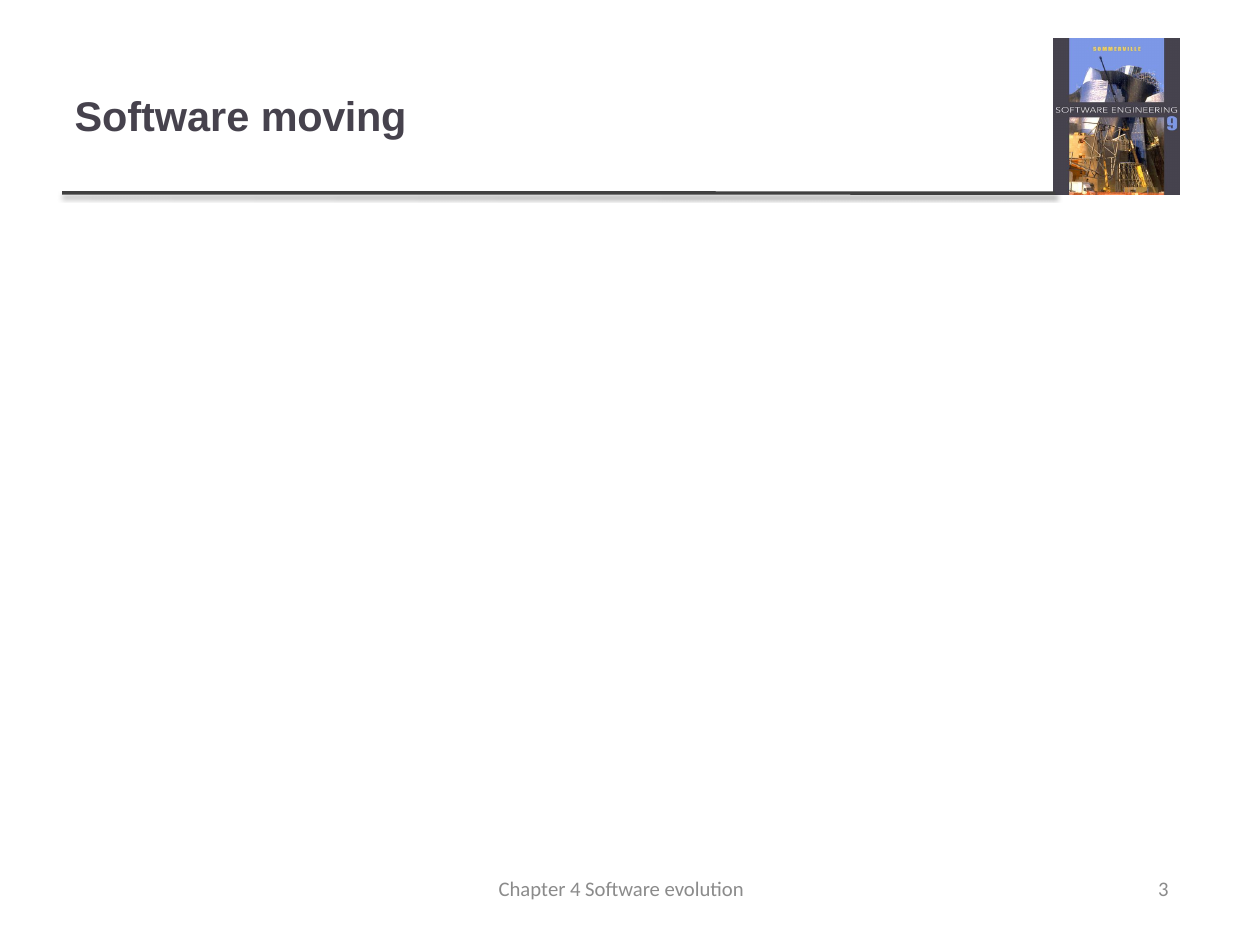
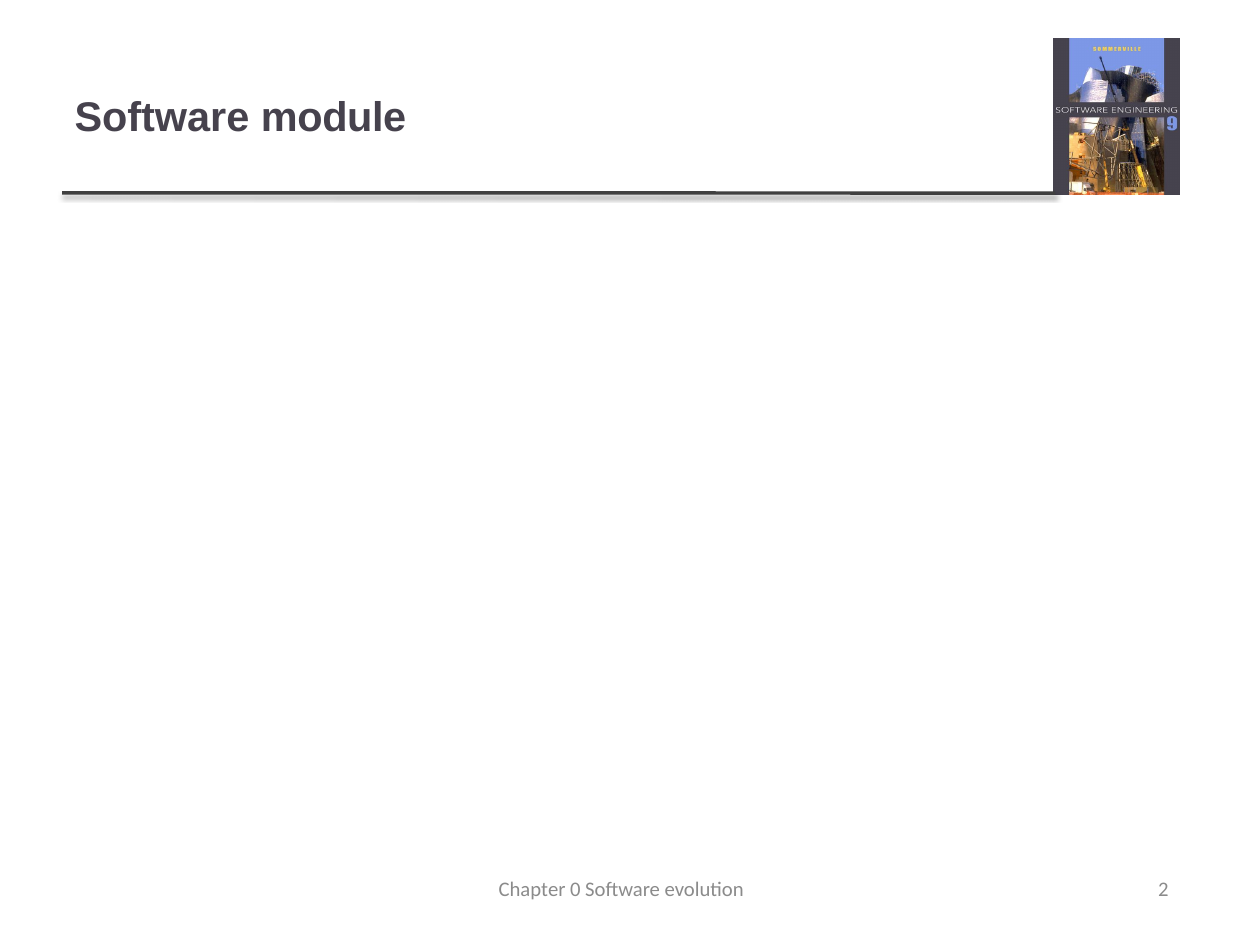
moving: moving -> module (334, 118)
4: 4 -> 0 (575, 890)
3: 3 -> 2 (1163, 890)
